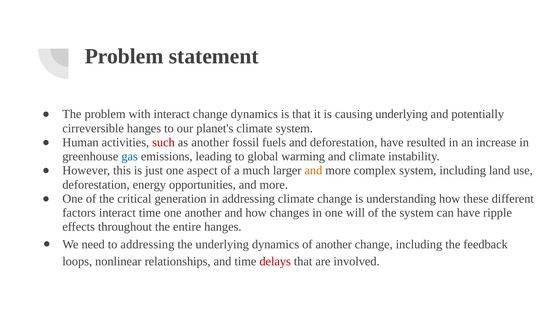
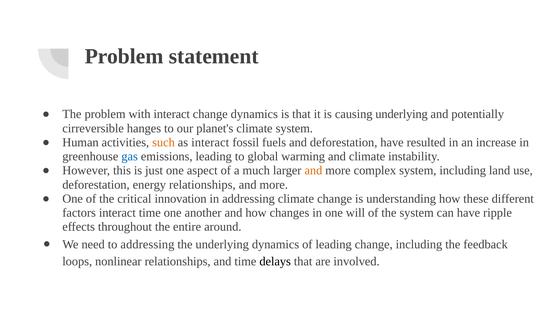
such colour: red -> orange (163, 142)
as another: another -> interact (210, 142)
energy opportunities: opportunities -> relationships (202, 185)
generation: generation -> innovation (181, 199)
entire hanges: hanges -> around (223, 227)
of another: another -> leading (334, 244)
delays colour: red -> black (275, 261)
